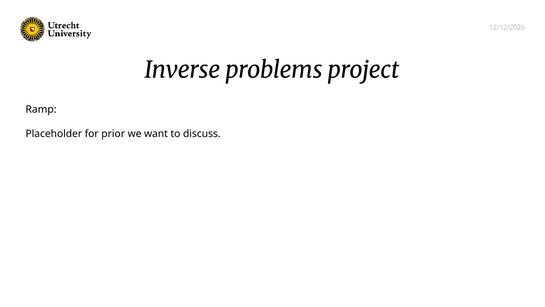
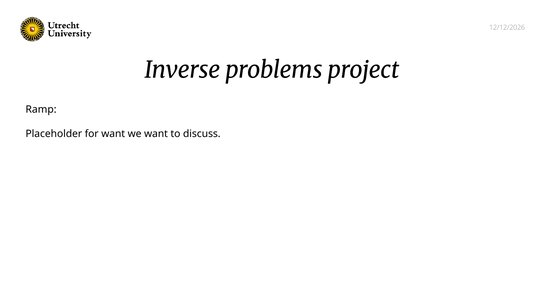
for prior: prior -> want (113, 134)
